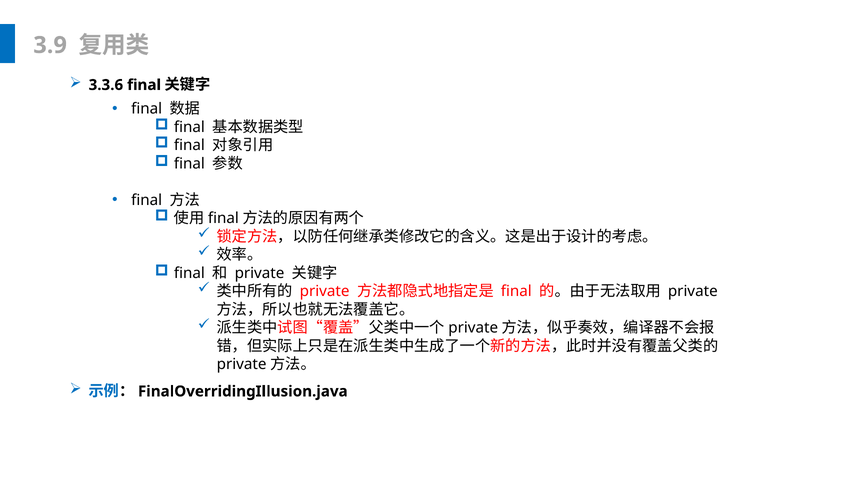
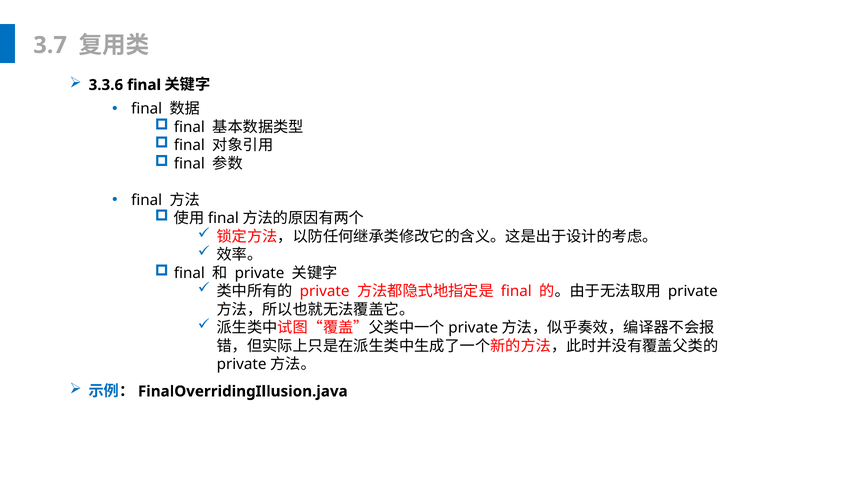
3.9: 3.9 -> 3.7 (50, 45)
